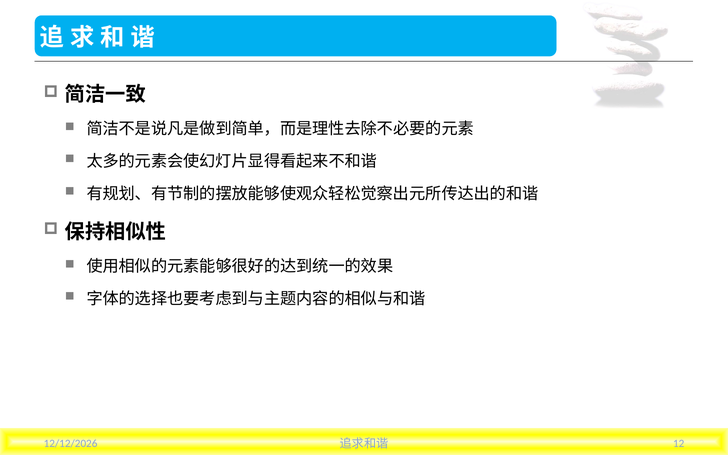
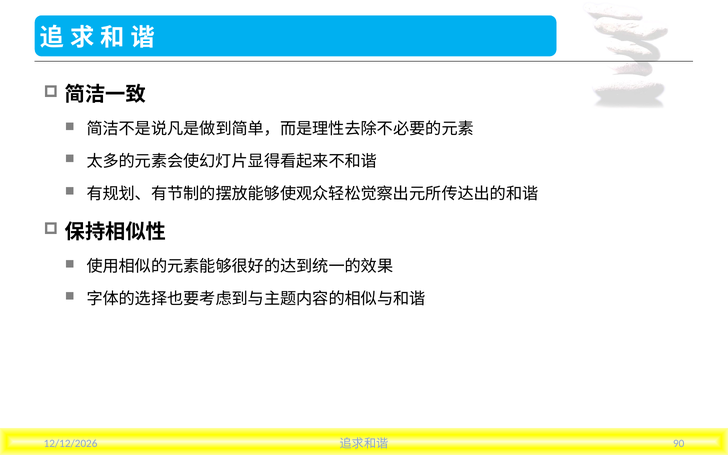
12: 12 -> 90 (679, 444)
